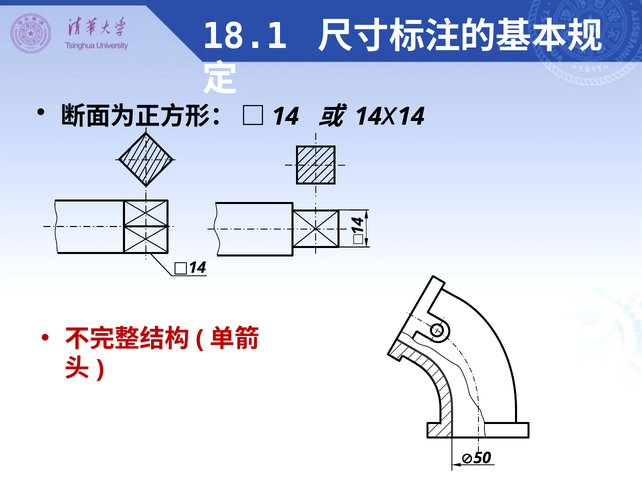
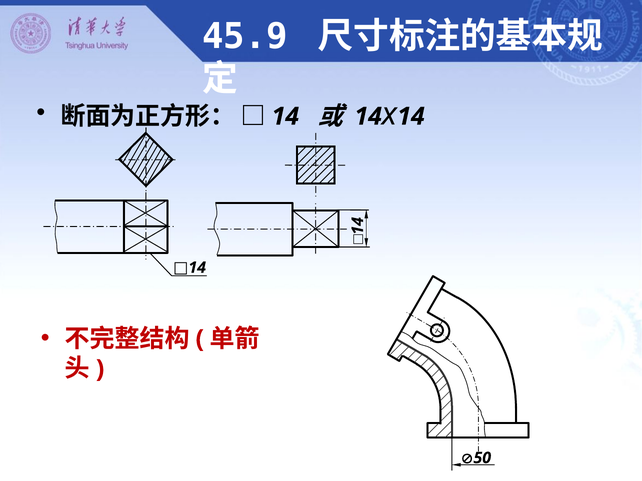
18.1: 18.1 -> 45.9 (245, 36)
